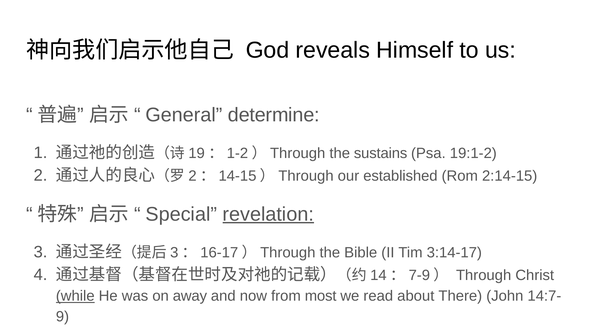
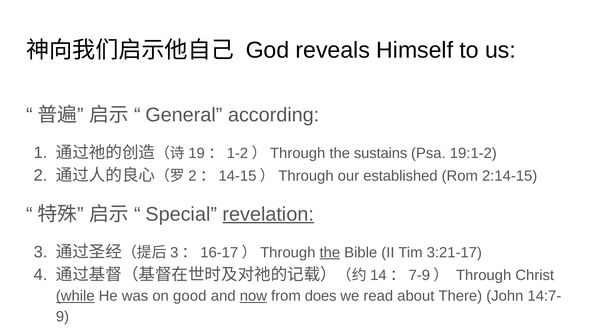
determine: determine -> according (274, 115)
the underline: none -> present (330, 253)
3:14-17: 3:14-17 -> 3:21-17 (454, 253)
away: away -> good (190, 296)
now underline: none -> present (253, 296)
most: most -> does (321, 296)
